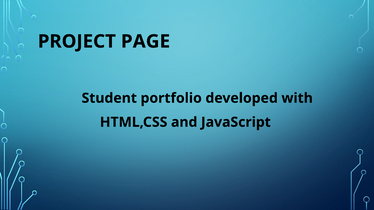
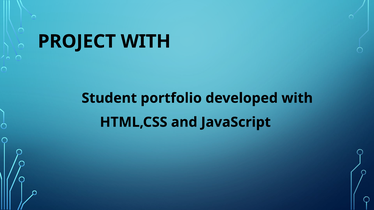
PROJECT PAGE: PAGE -> WITH (146, 42)
